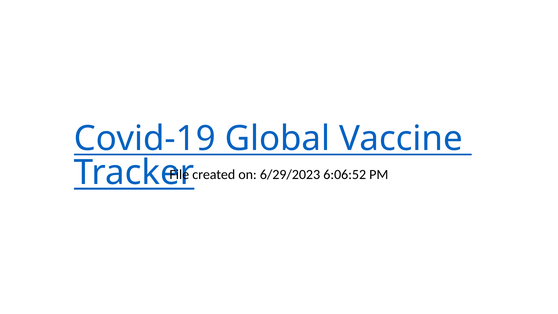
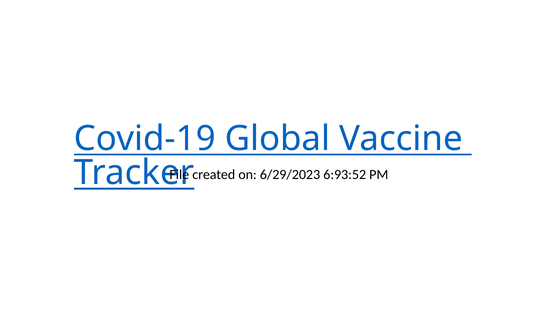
6:06:52: 6:06:52 -> 6:93:52 (345, 174)
